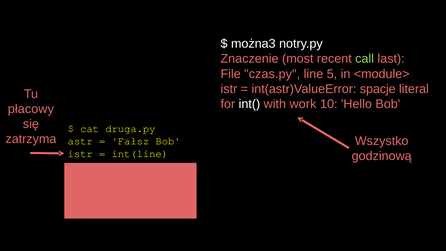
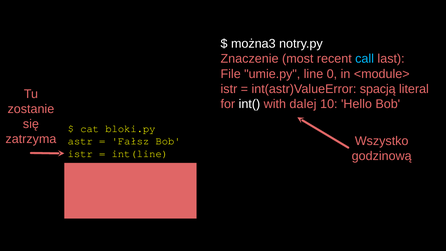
call colour: light green -> light blue (365, 59)
czas.py: czas.py -> umie.py (272, 74)
5: 5 -> 0 (332, 74)
spacje: spacje -> spacją (378, 89)
work: work -> dalej (303, 104)
płacowy: płacowy -> zostanie (31, 109)
druga.py: druga.py -> bloki.py (130, 129)
